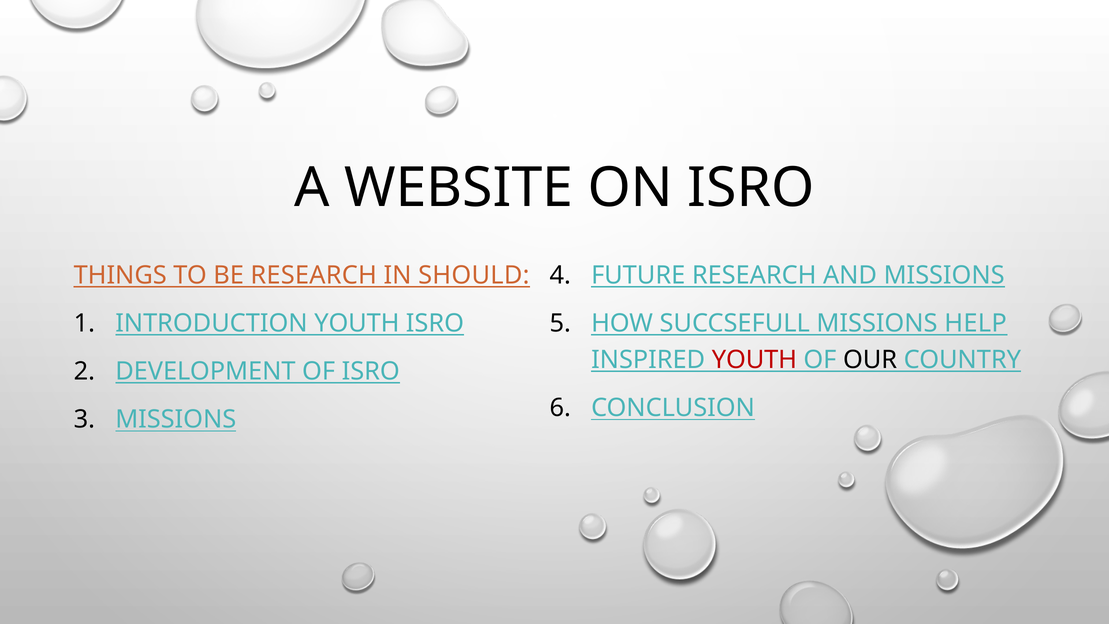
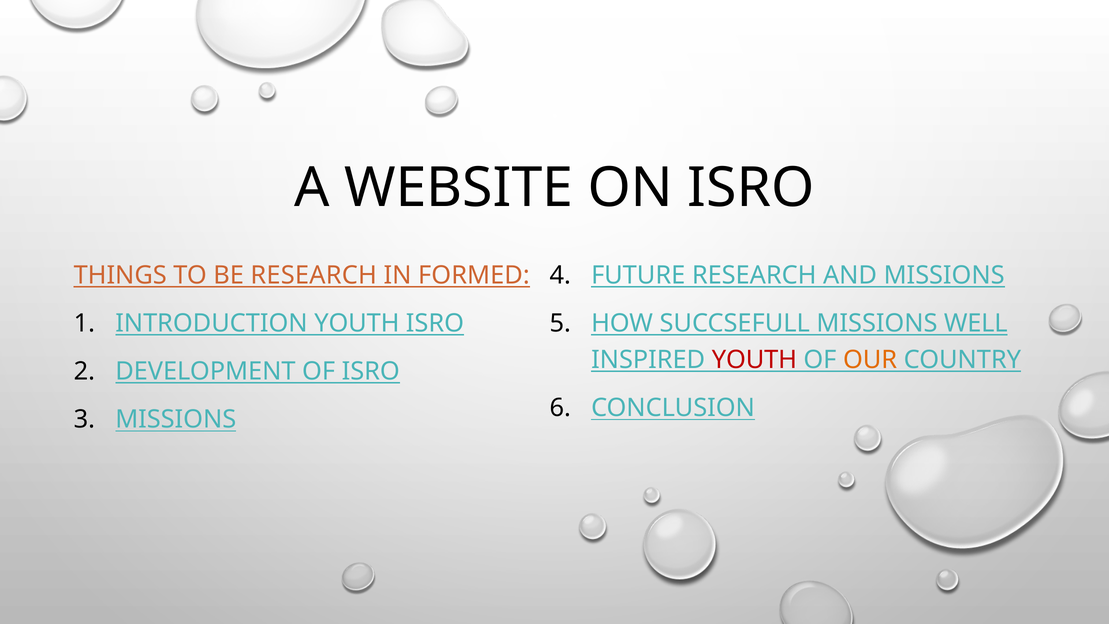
SHOULD: SHOULD -> FORMED (474, 275)
HELP: HELP -> WELL (976, 323)
OUR colour: black -> orange (870, 360)
